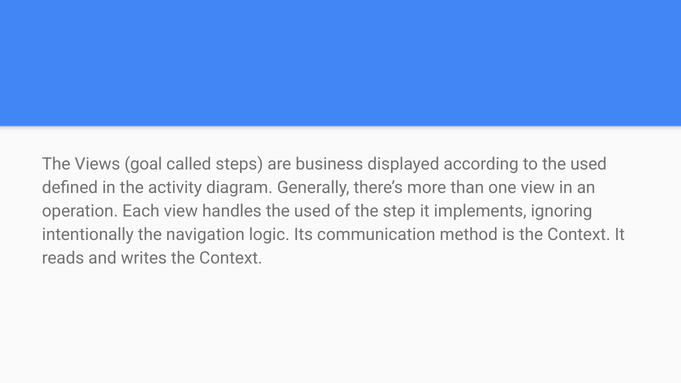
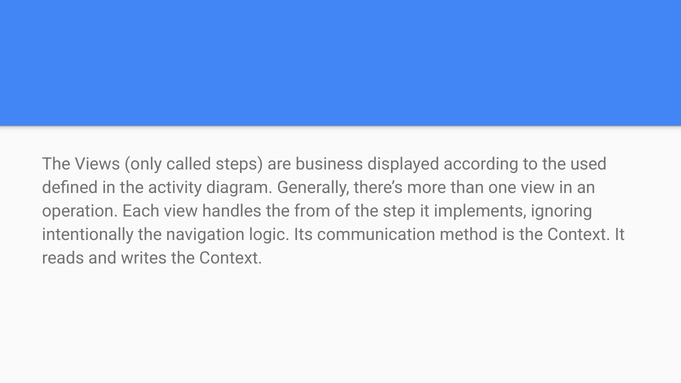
goal: goal -> only (143, 164)
handles the used: used -> from (312, 211)
